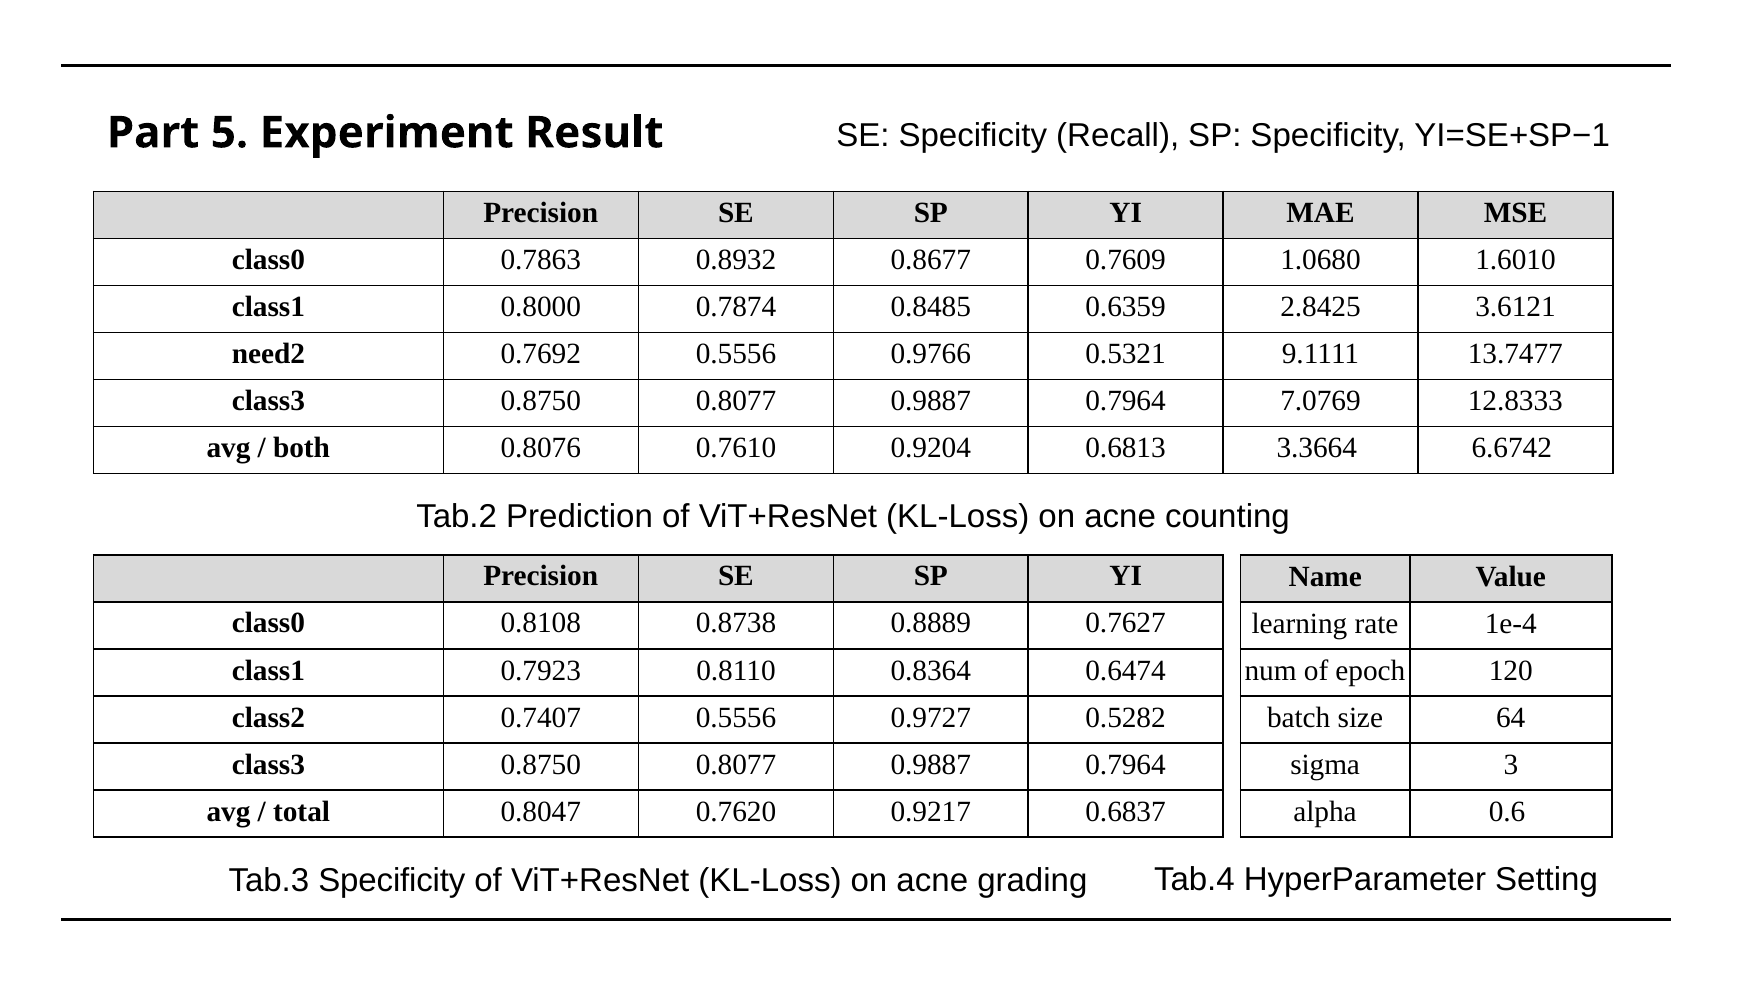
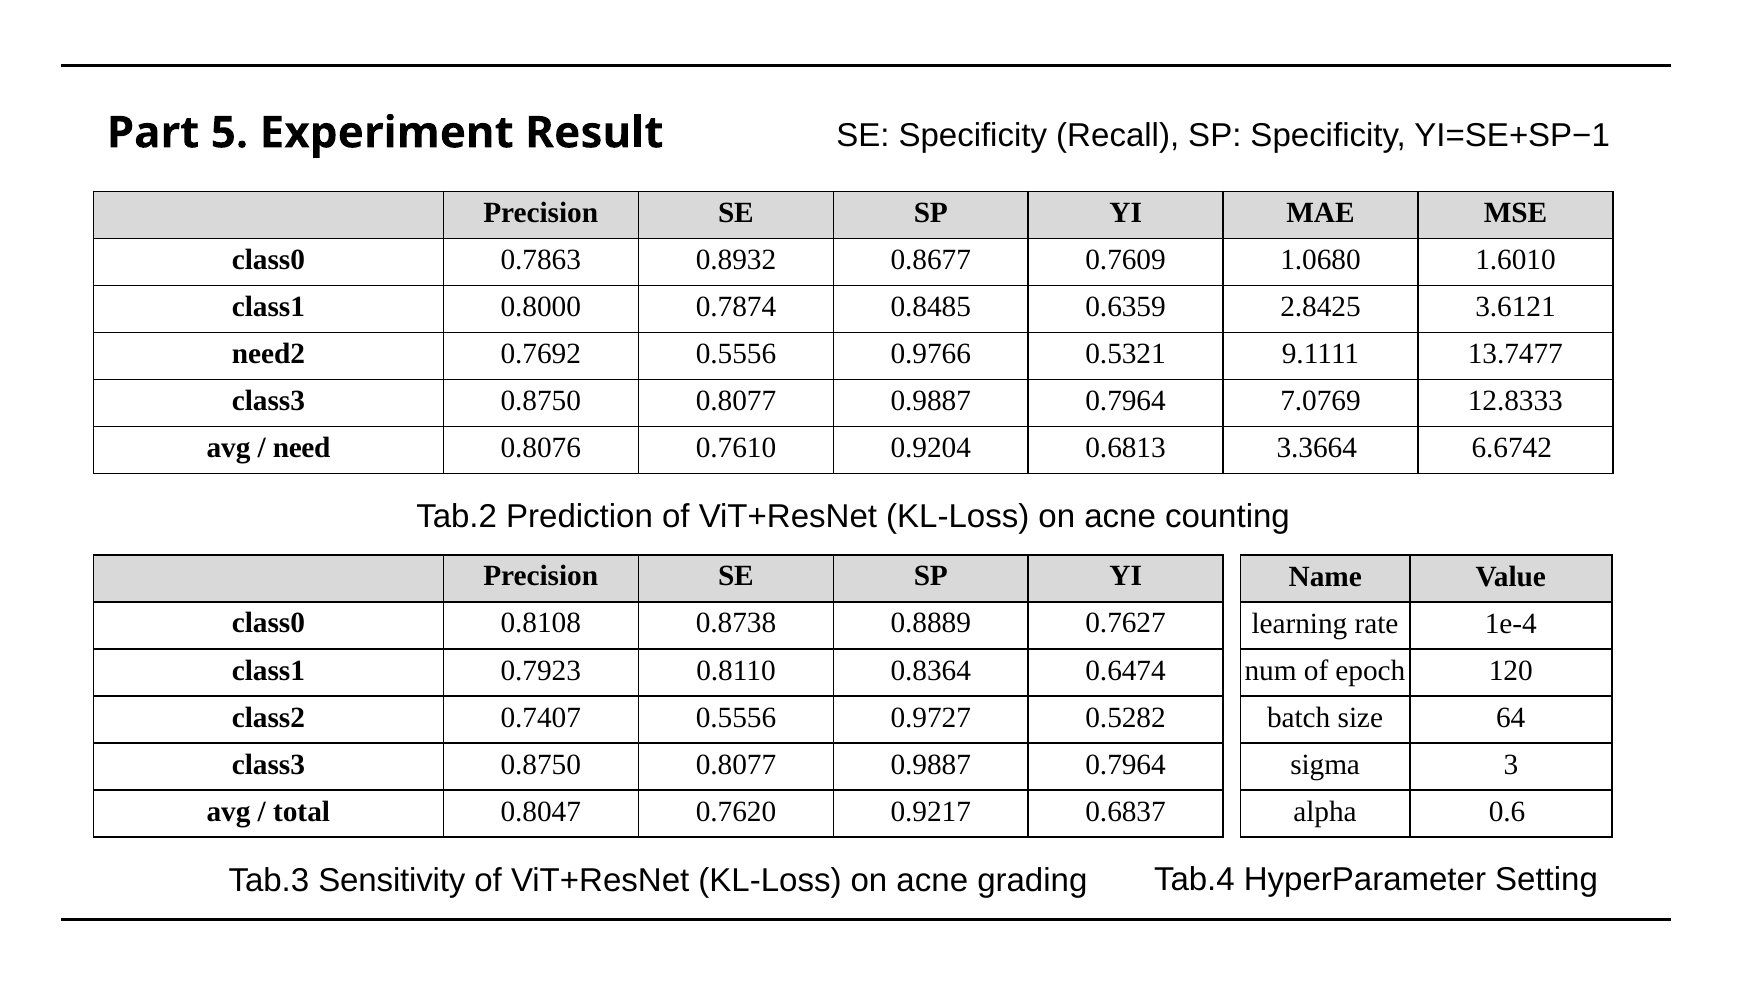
both: both -> need (302, 448)
Tab.3 Specificity: Specificity -> Sensitivity (392, 880)
